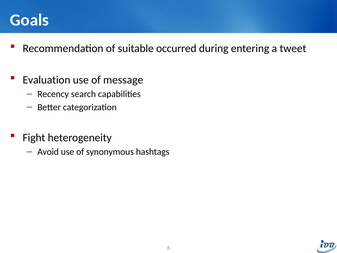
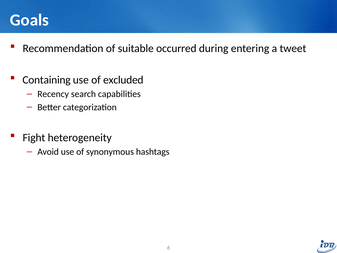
Evaluation: Evaluation -> Containing (47, 80)
message: message -> excluded (123, 80)
